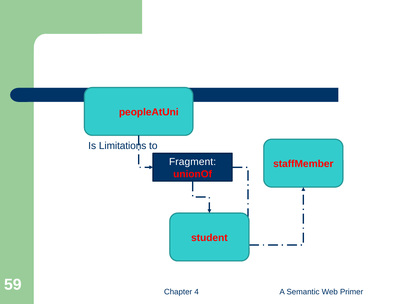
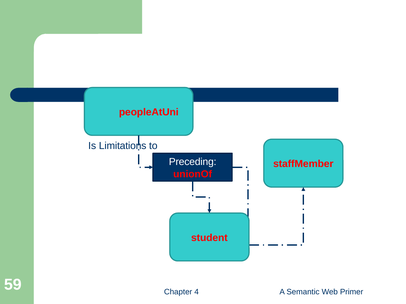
Fragment: Fragment -> Preceding (193, 162)
